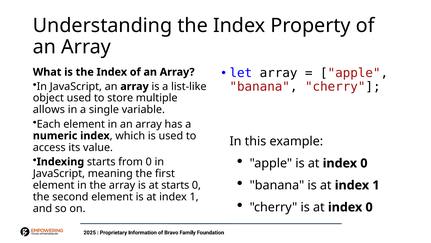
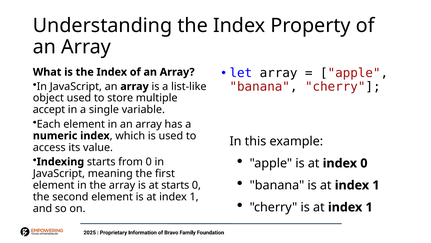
allows: allows -> accept (49, 110)
0: 0 -> 1 (369, 207)
